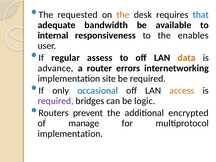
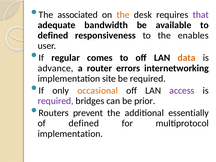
requested: requested -> associated (78, 15)
that colour: blue -> purple (201, 15)
internal: internal -> defined (53, 35)
assess: assess -> comes (100, 58)
occasional colour: blue -> orange (98, 91)
access colour: orange -> purple (182, 91)
logic: logic -> prior (145, 101)
encrypted: encrypted -> essentially (189, 113)
of manage: manage -> defined (84, 123)
